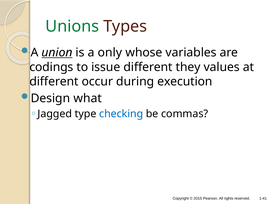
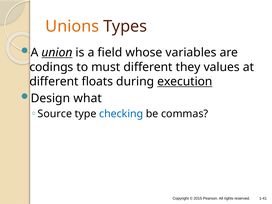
Unions colour: green -> orange (72, 26)
only: only -> field (110, 53)
issue: issue -> must (106, 67)
occur: occur -> floats (97, 82)
execution underline: none -> present (185, 82)
Jagged: Jagged -> Source (55, 114)
